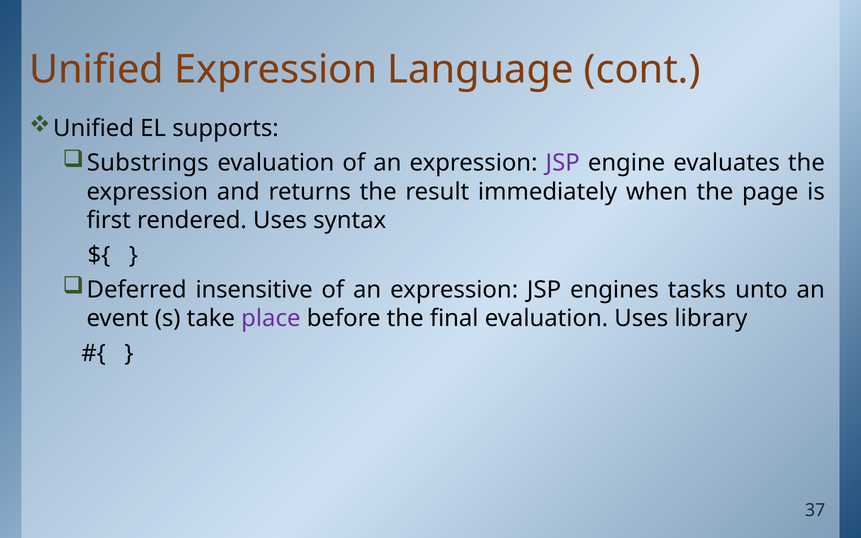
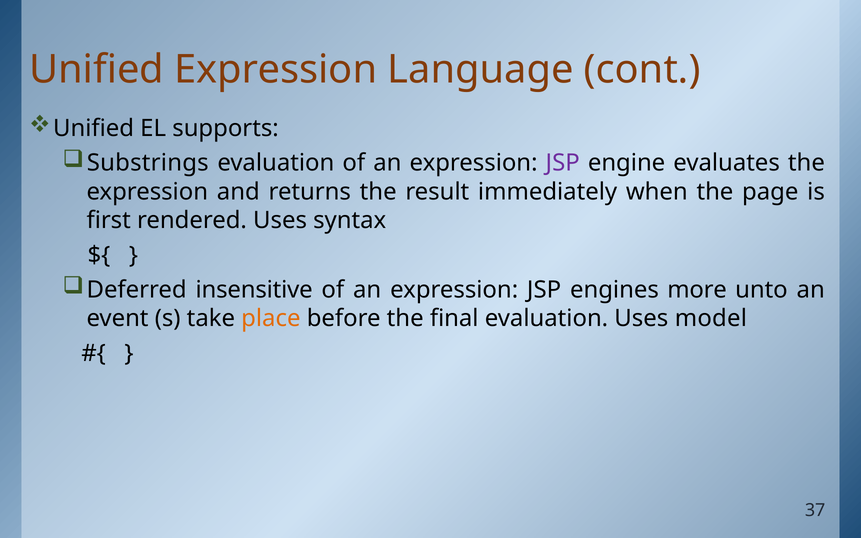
tasks: tasks -> more (697, 290)
place colour: purple -> orange (271, 319)
library: library -> model (711, 319)
